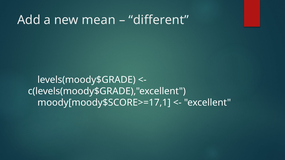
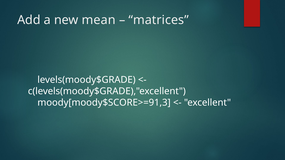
different: different -> matrices (159, 20)
moody[moody$SCORE>=17,1: moody[moody$SCORE>=17,1 -> moody[moody$SCORE>=91,3 (104, 103)
